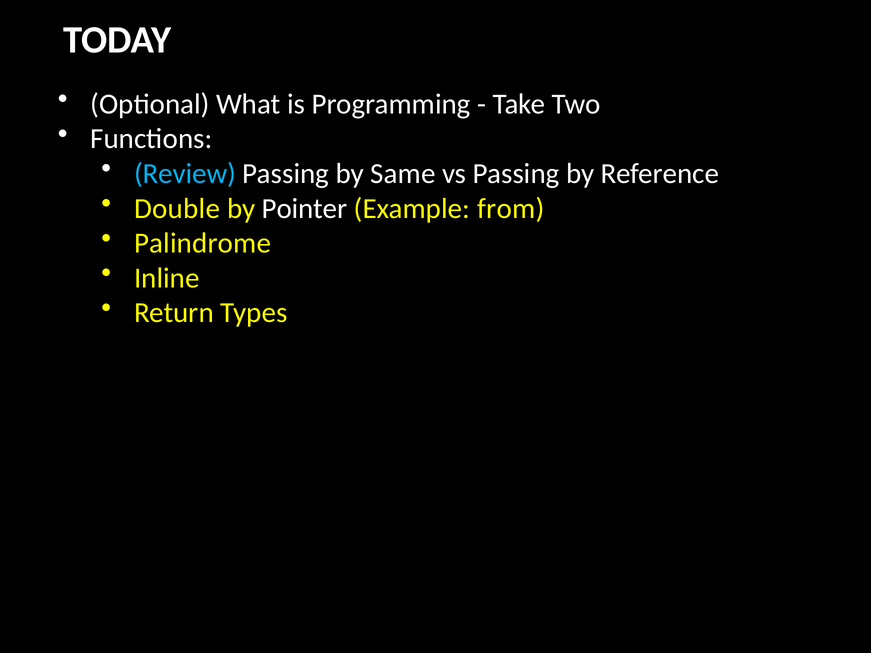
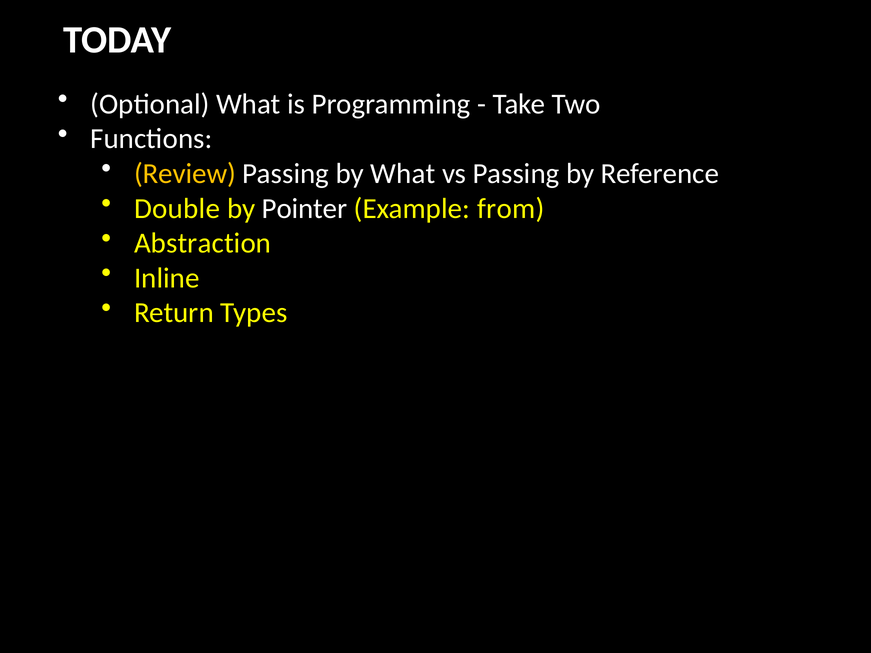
Review colour: light blue -> yellow (185, 174)
by Same: Same -> What (403, 174)
Palindrome: Palindrome -> Abstraction (203, 243)
